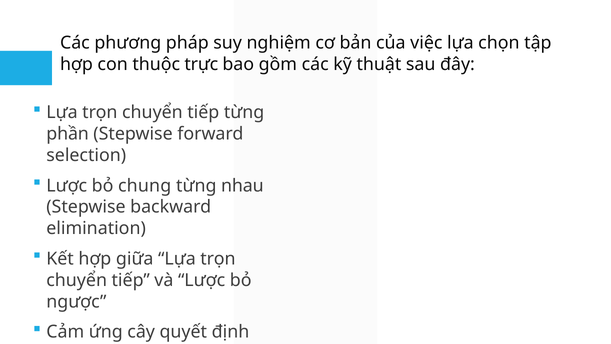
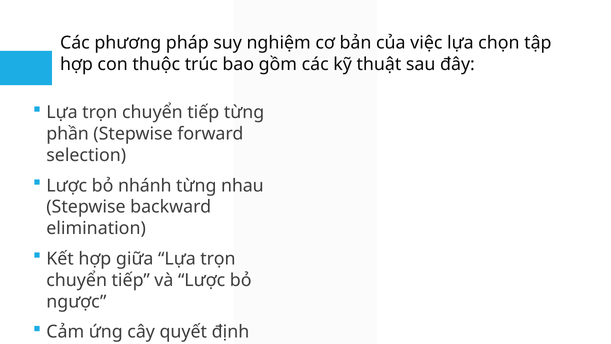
trực: trực -> trúc (201, 64)
chung: chung -> nhánh (145, 186)
